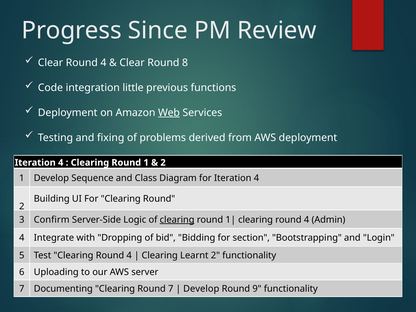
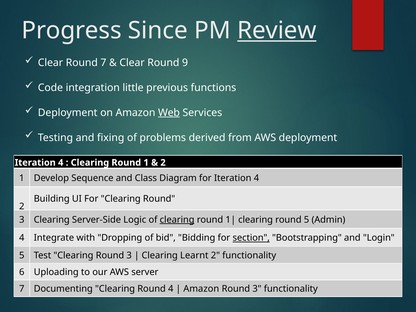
Review underline: none -> present (277, 30)
Clear Round 4: 4 -> 7 (103, 63)
8: 8 -> 9 (185, 63)
3 Confirm: Confirm -> Clearing (52, 220)
4: 4 -> 5 (307, 220)
section underline: none -> present (251, 238)
Test Clearing Round 4: 4 -> 3 (129, 255)
Round 7: 7 -> 4 (171, 289)
Develop: Develop -> Amazon (201, 289)
9: 9 -> 3 (257, 289)
